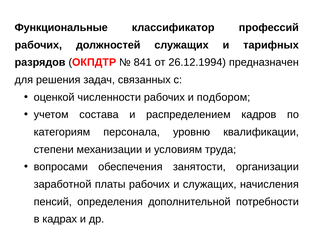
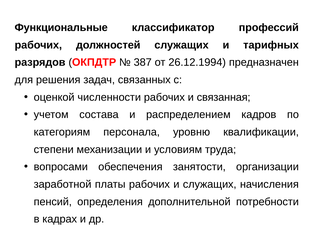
841: 841 -> 387 (143, 63)
подбором: подбором -> связанная (224, 97)
